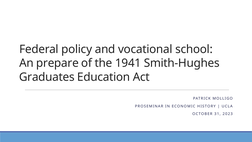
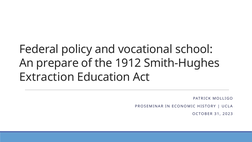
1941: 1941 -> 1912 (128, 63)
Graduates: Graduates -> Extraction (47, 77)
